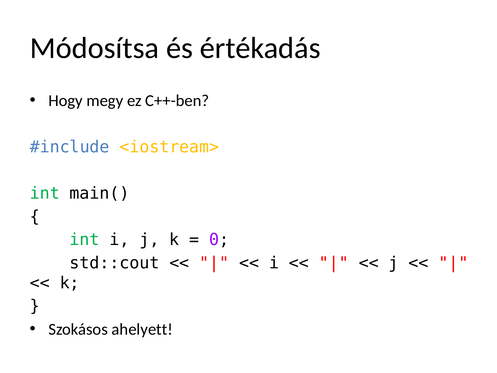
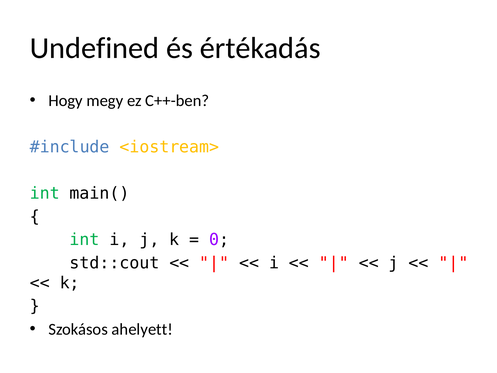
Módosítsa: Módosítsa -> Undefined (94, 48)
